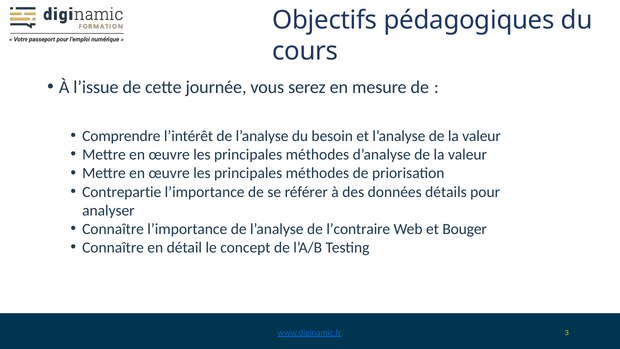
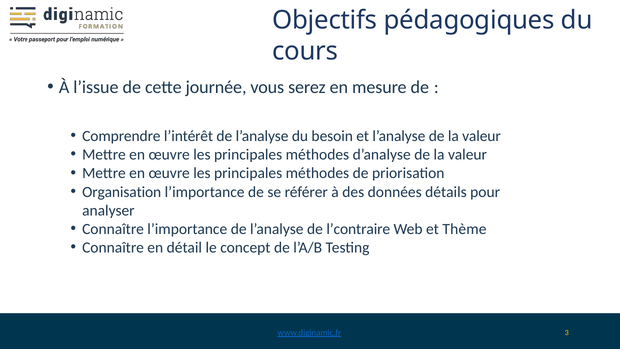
Contrepartie: Contrepartie -> Organisation (122, 192)
Bouger: Bouger -> Thème (464, 229)
